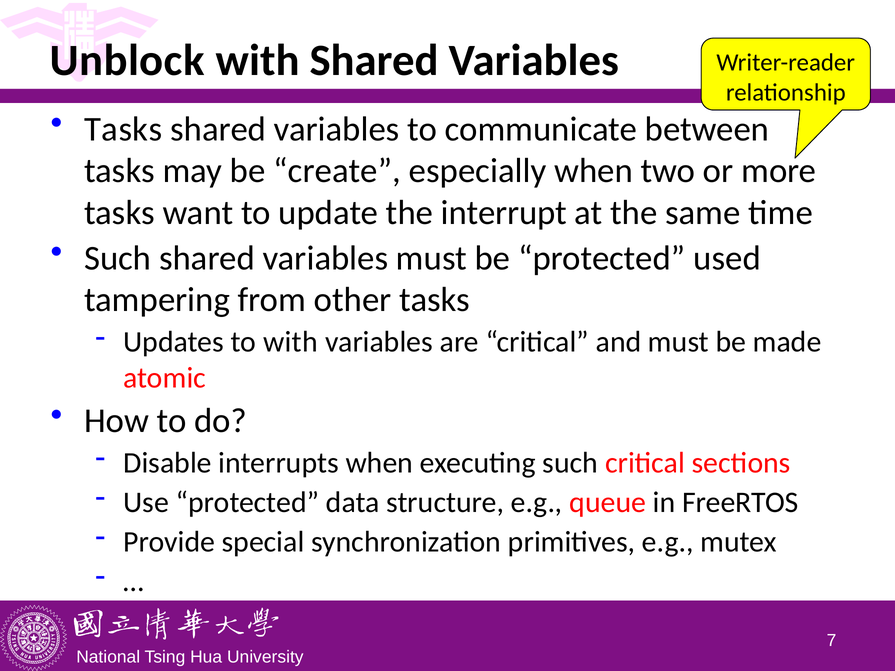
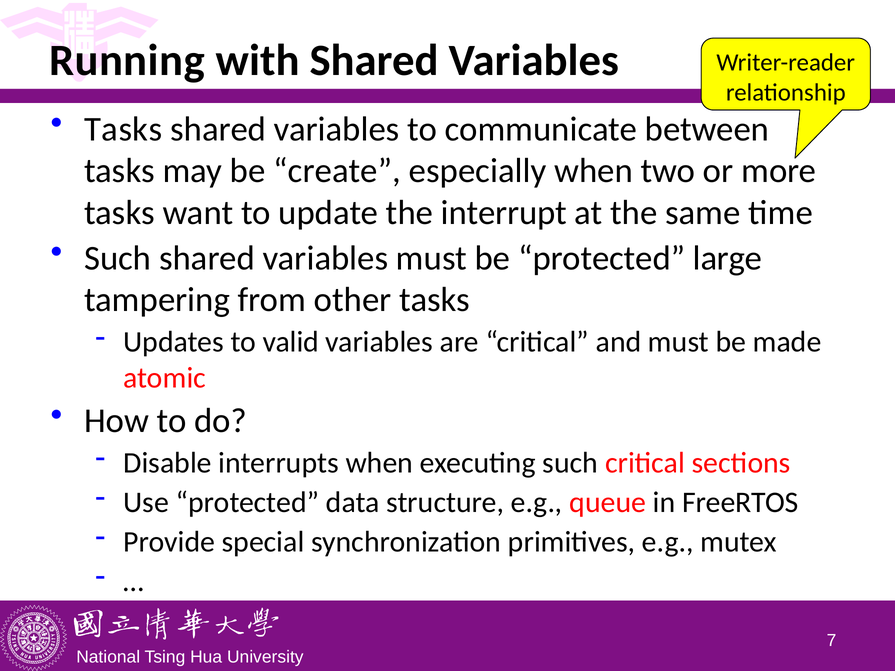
Unblock: Unblock -> Running (127, 60)
used: used -> large (727, 258)
to with: with -> valid (291, 342)
